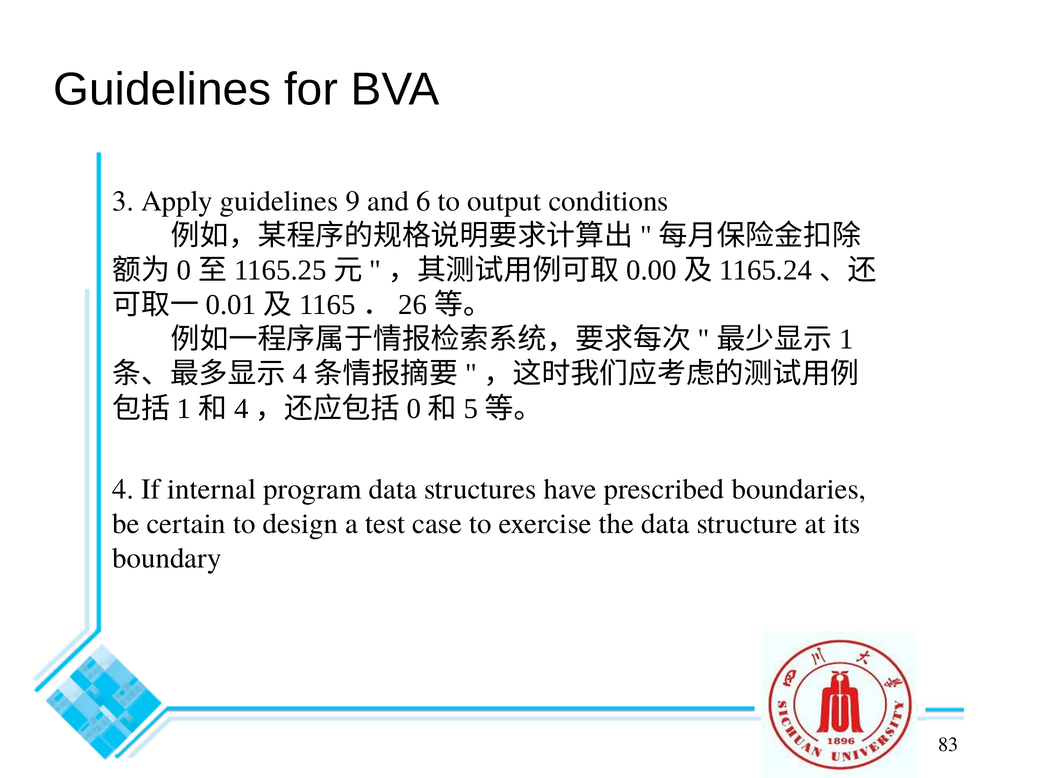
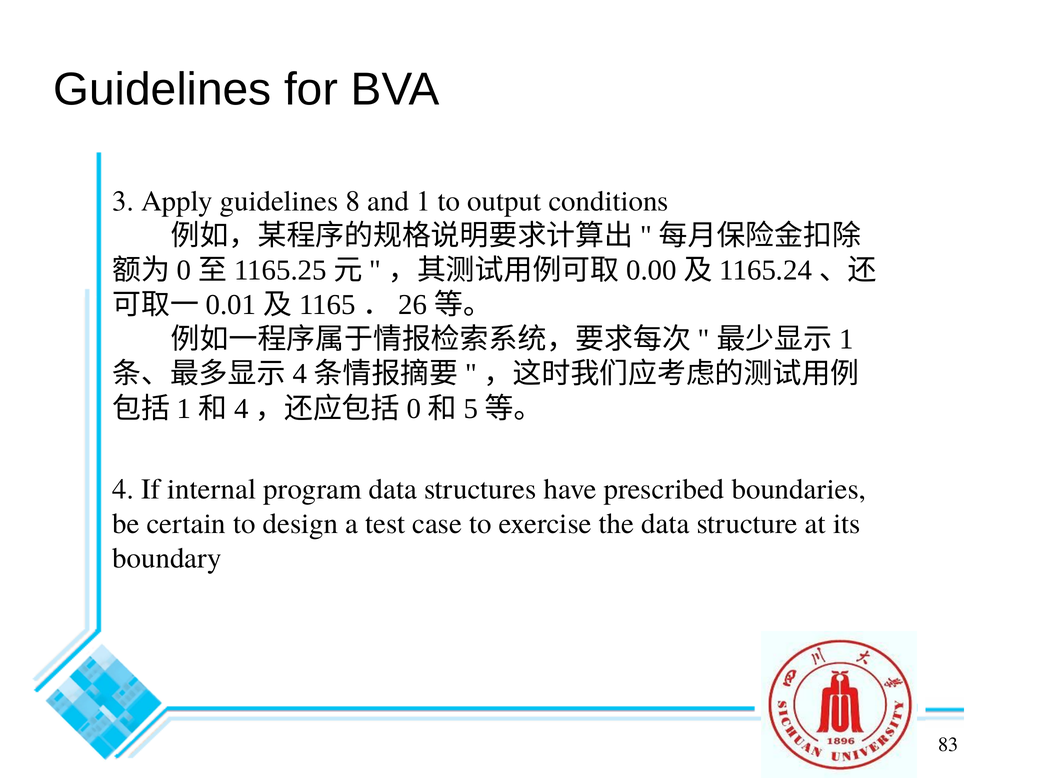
9: 9 -> 8 (353, 201)
6: 6 -> 1 (423, 201)
